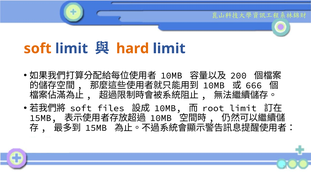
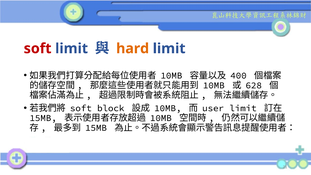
soft colour: orange -> red (38, 49)
200: 200 -> 400 (238, 76)
666: 666 -> 628 (254, 85)
files: files -> block (111, 108)
root: root -> user (213, 108)
